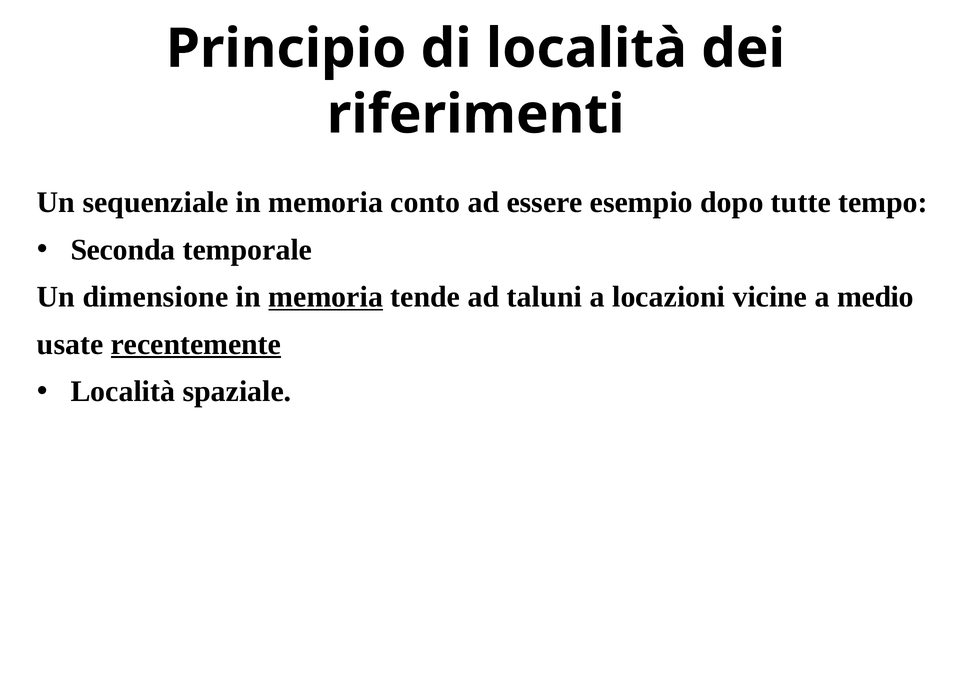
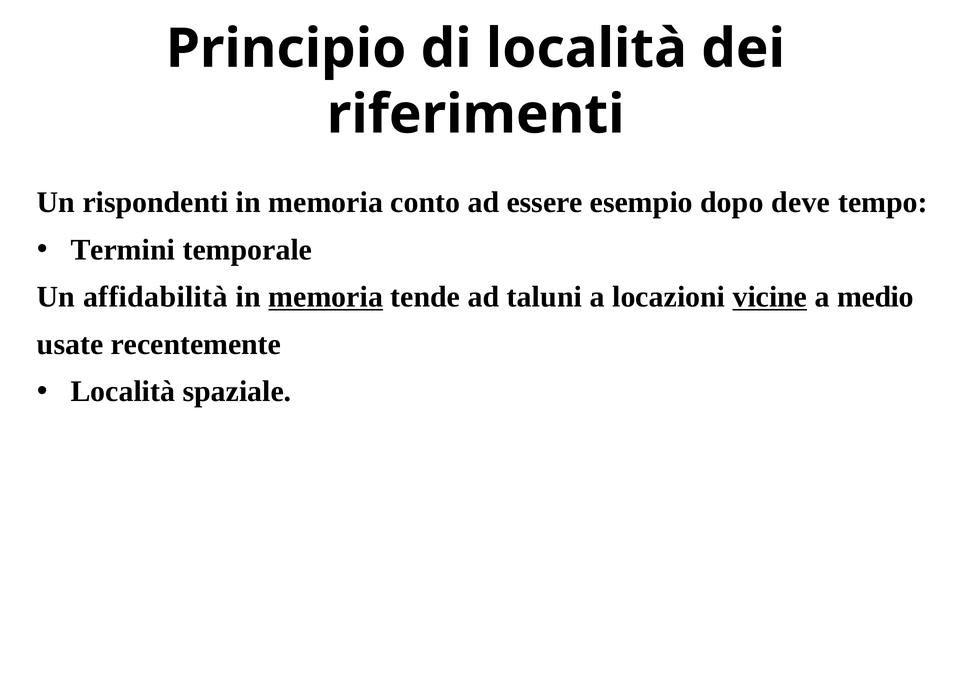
sequenziale: sequenziale -> rispondenti (156, 202)
tutte: tutte -> deve (801, 202)
Seconda: Seconda -> Termini (123, 250)
dimensione: dimensione -> affidabilità (155, 297)
vicine underline: none -> present (770, 297)
recentemente underline: present -> none (196, 344)
